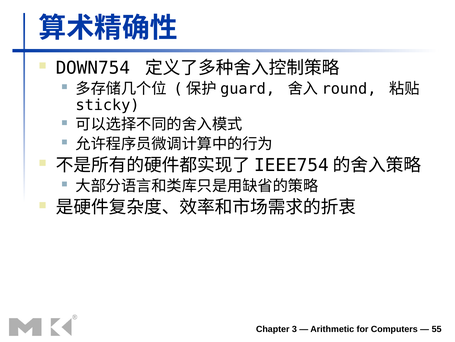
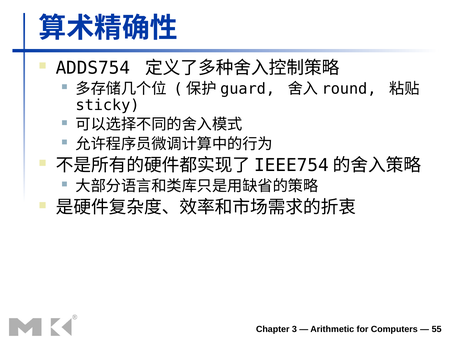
DOWN754: DOWN754 -> ADDS754 (93, 68)
